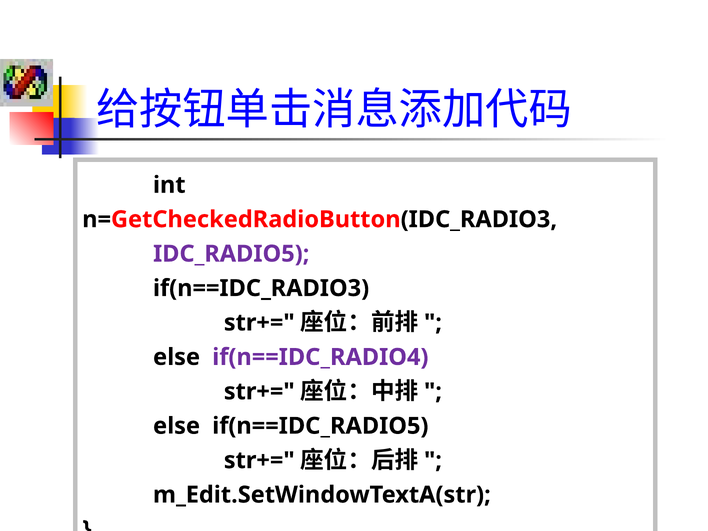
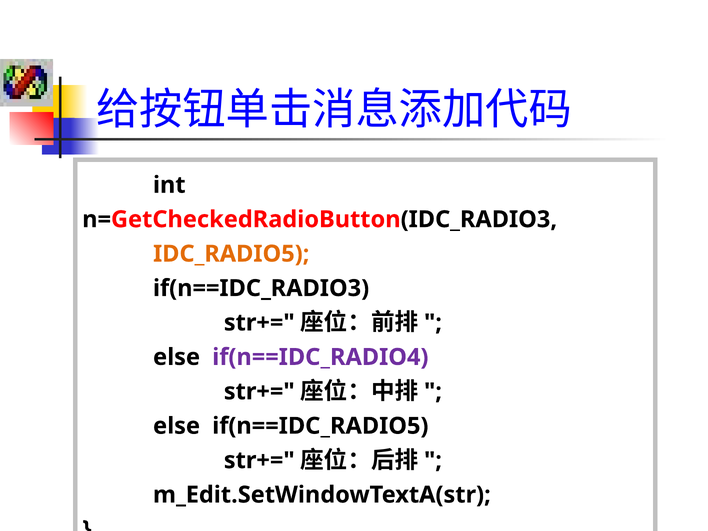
IDC_RADIO5 colour: purple -> orange (231, 254)
